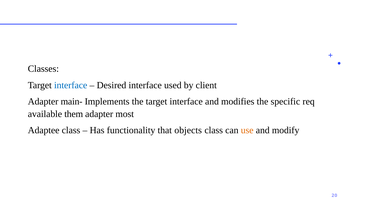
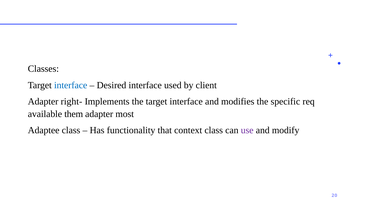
main-: main- -> right- (71, 102)
objects: objects -> context (188, 130)
use colour: orange -> purple (247, 130)
